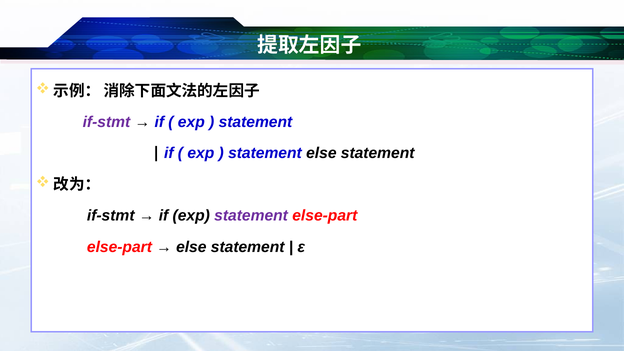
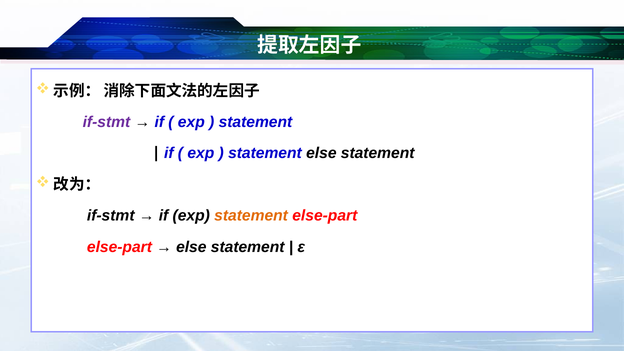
statement colour: purple -> orange (251, 216)
